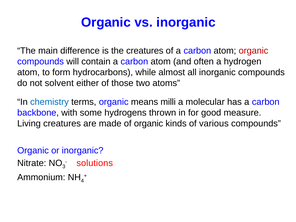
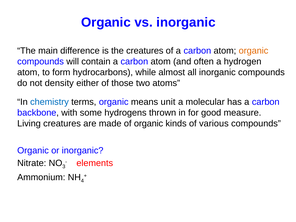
organic colour: red -> orange (254, 51)
solvent: solvent -> density (59, 83)
milli: milli -> unit (168, 102)
solutions: solutions -> elements (95, 163)
